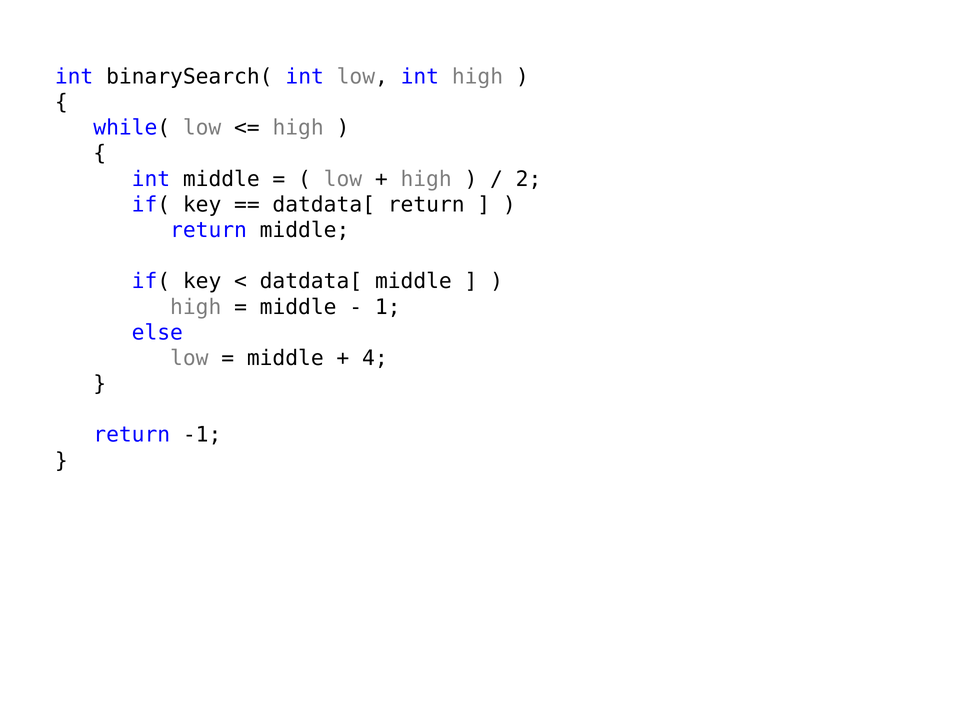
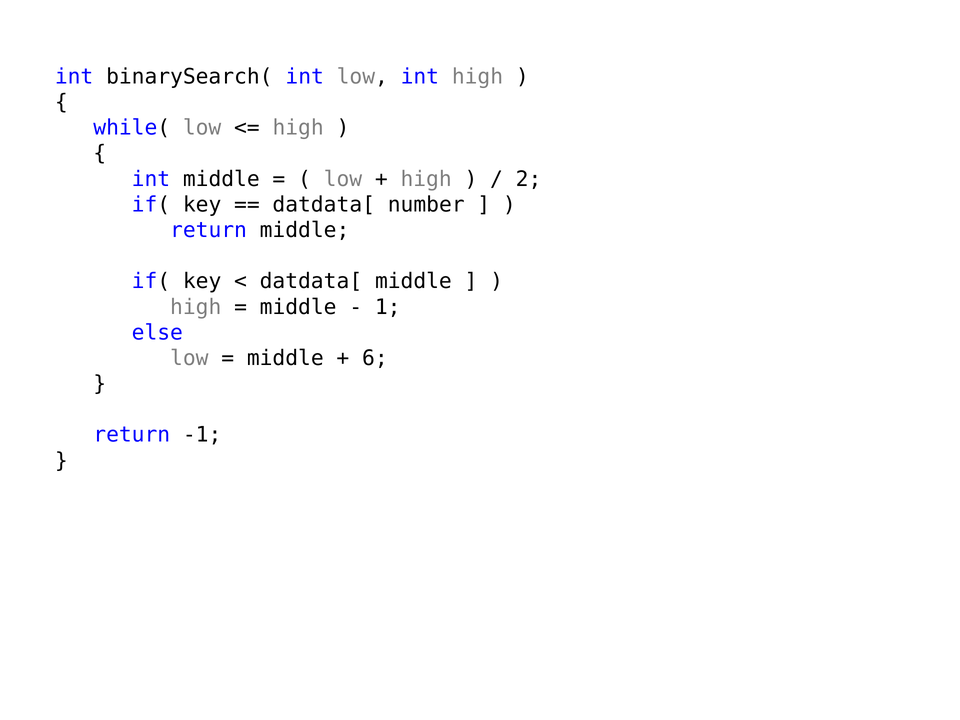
datdata[ return: return -> number (426, 205)
4: 4 -> 6 (375, 358)
